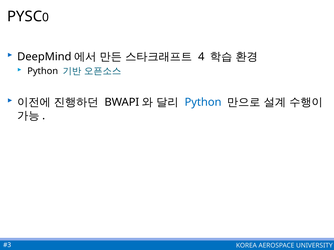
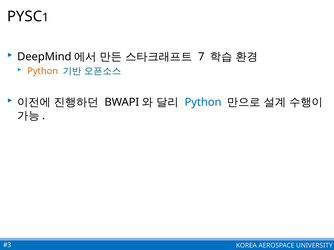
0: 0 -> 1 (46, 17)
4: 4 -> 7 (201, 57)
Python colour: black -> orange (43, 71)
